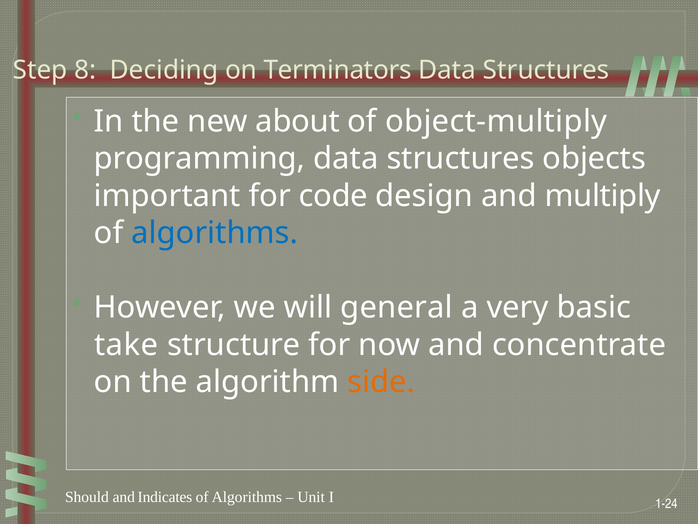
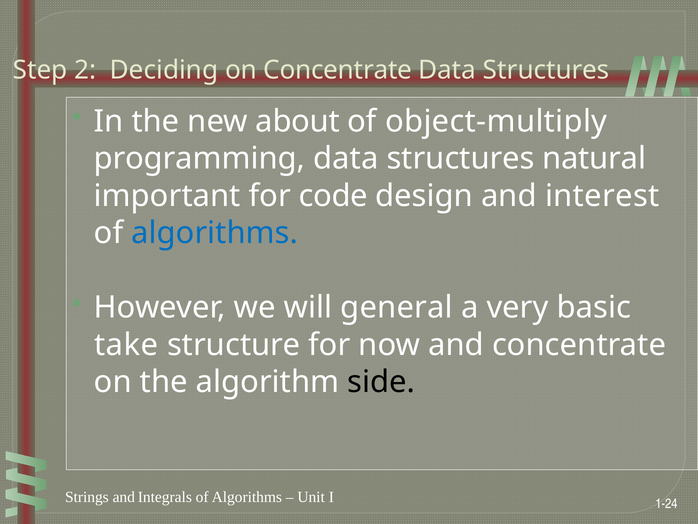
8: 8 -> 2 (85, 70)
on Terminators: Terminators -> Concentrate (338, 70)
objects: objects -> natural (594, 158)
multiply: multiply -> interest (602, 196)
side colour: orange -> black (381, 382)
Should: Should -> Strings (87, 497)
Indicates: Indicates -> Integrals (165, 497)
